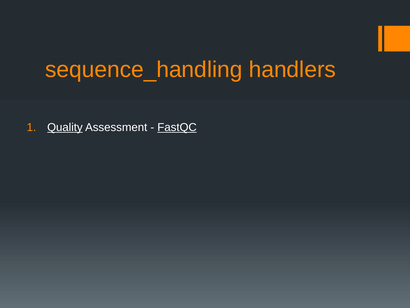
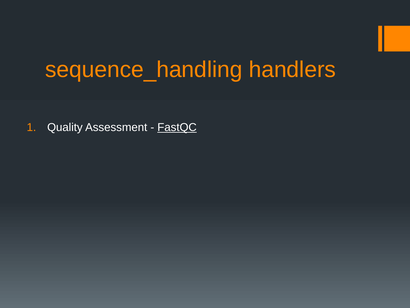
Quality underline: present -> none (65, 127)
